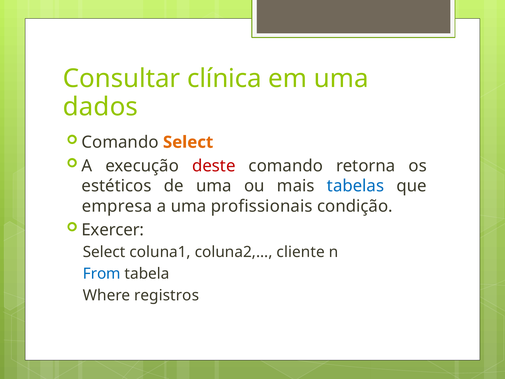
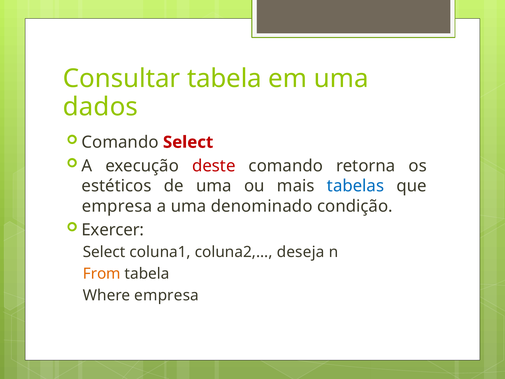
Consultar clínica: clínica -> tabela (224, 79)
Select colour: orange -> red (188, 142)
profissionais: profissionais -> denominado (262, 206)
cliente: cliente -> deseja (301, 252)
From colour: blue -> orange (102, 274)
Where registros: registros -> empresa (167, 295)
